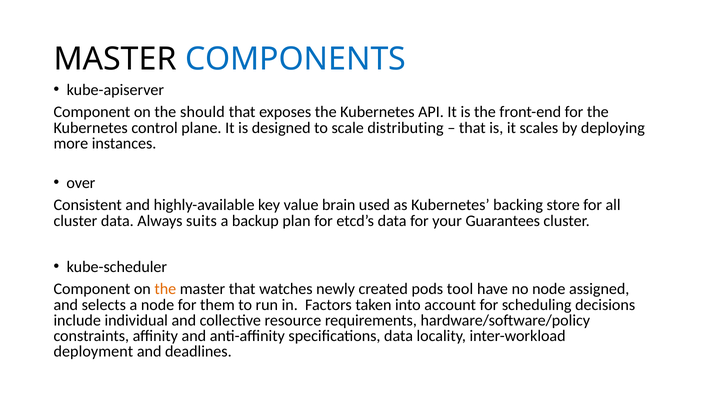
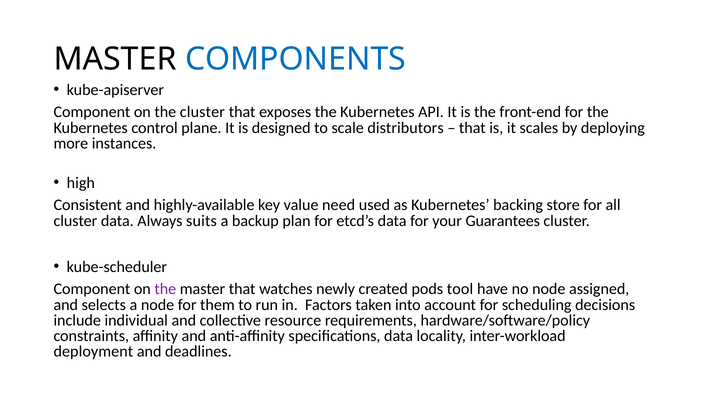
the should: should -> cluster (202, 112)
distributing: distributing -> distributors (406, 128)
over: over -> high (81, 183)
brain: brain -> need (339, 205)
the colour: orange -> purple (165, 289)
